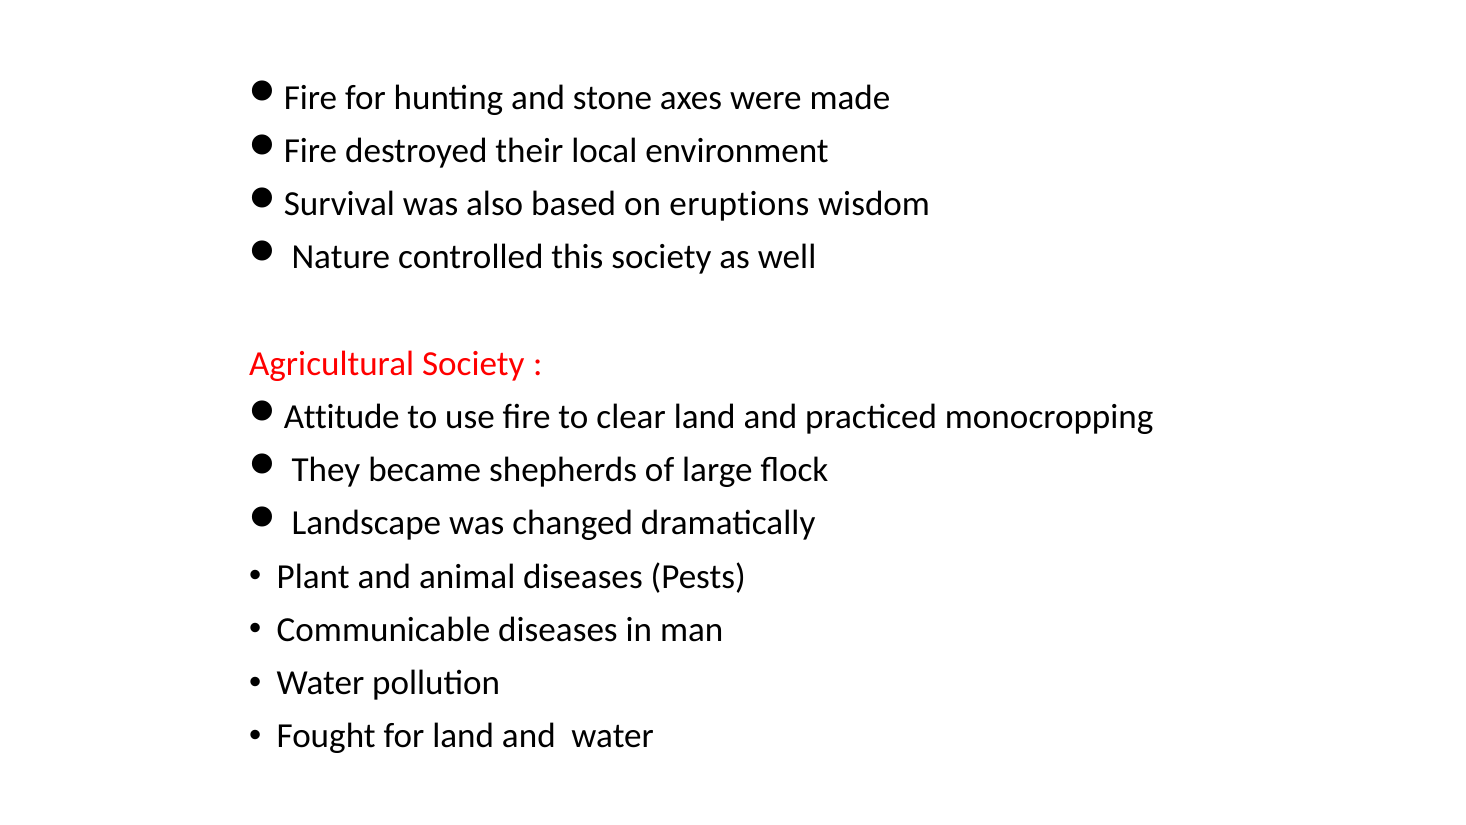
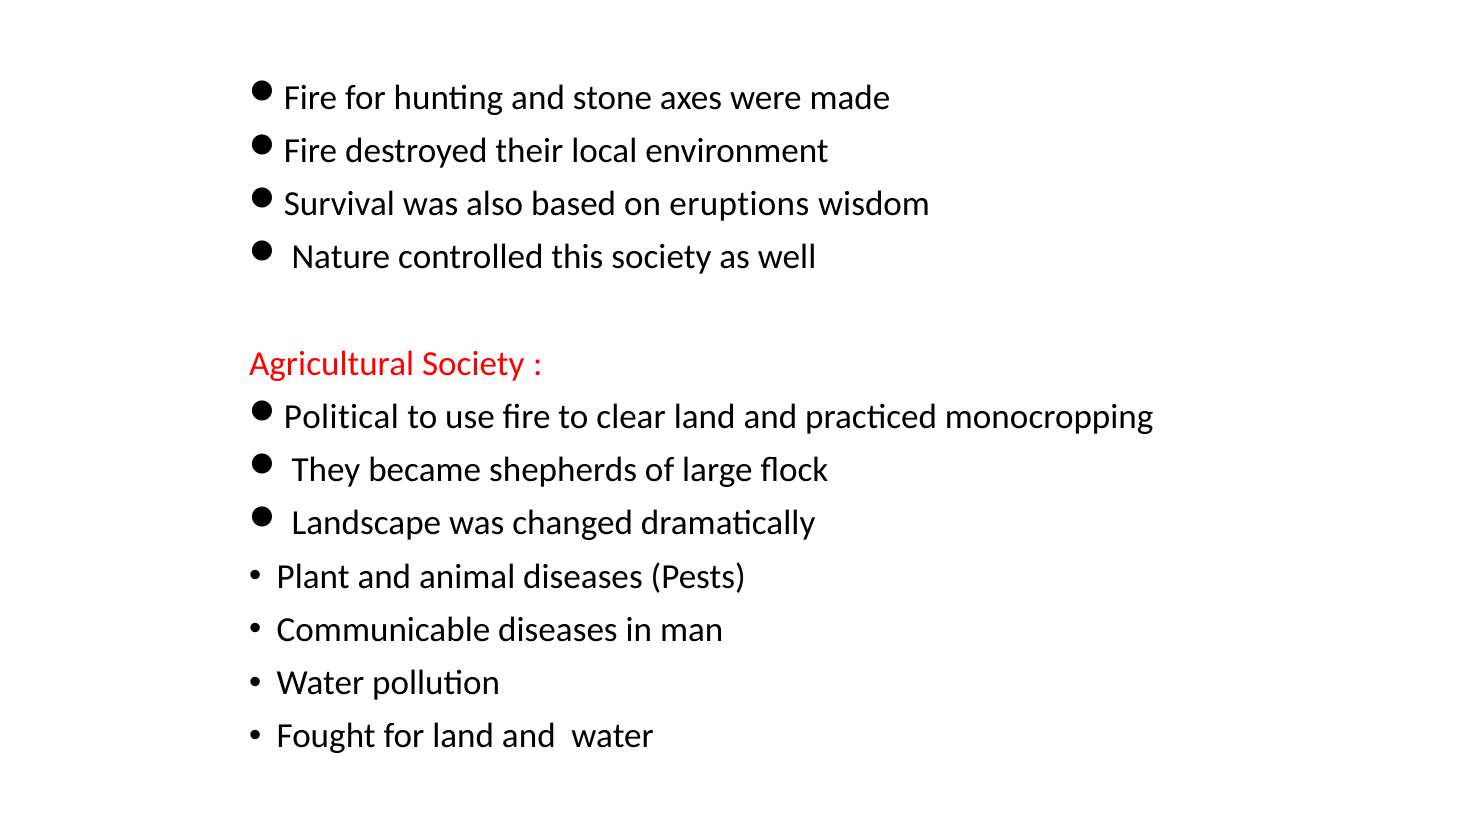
Attitude: Attitude -> Political (341, 417)
